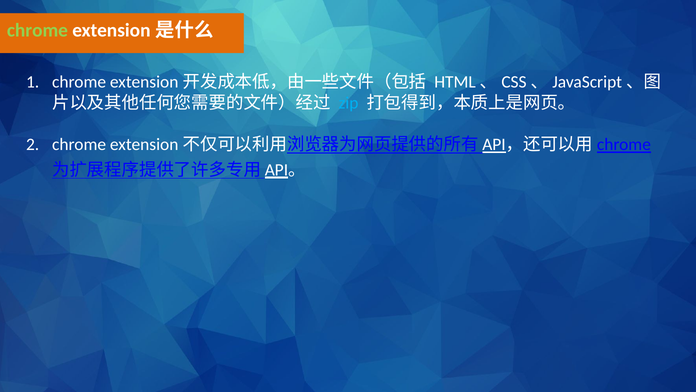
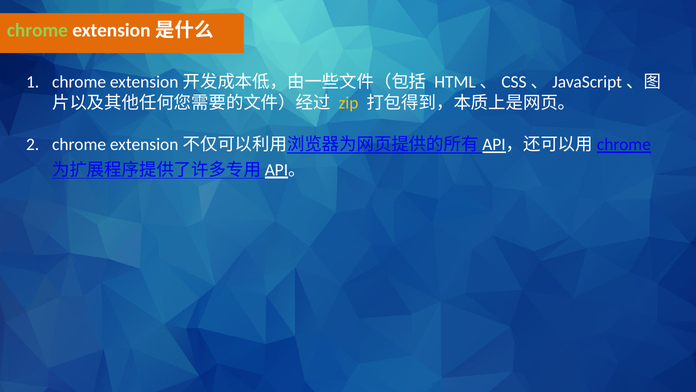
zip colour: light blue -> yellow (348, 103)
